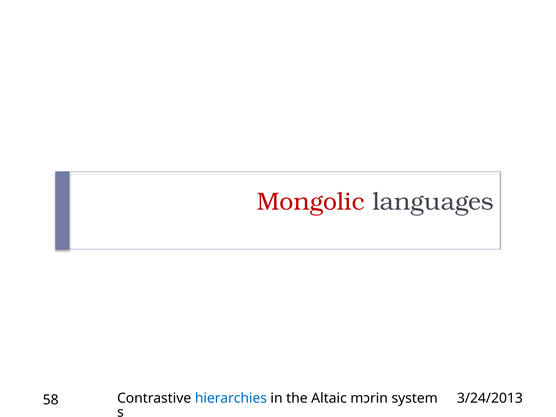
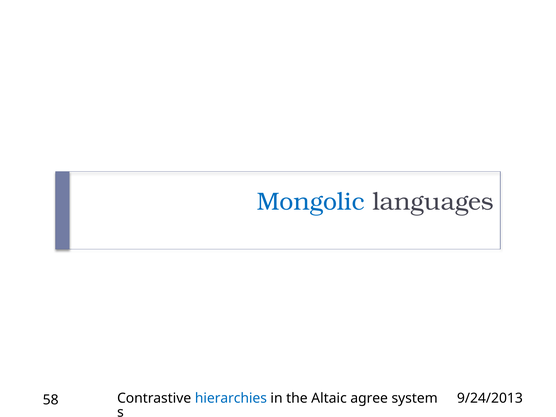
Mongolic colour: red -> blue (311, 202)
mɔrin: mɔrin -> agree (369, 398)
3/24/2013: 3/24/2013 -> 9/24/2013 (490, 398)
